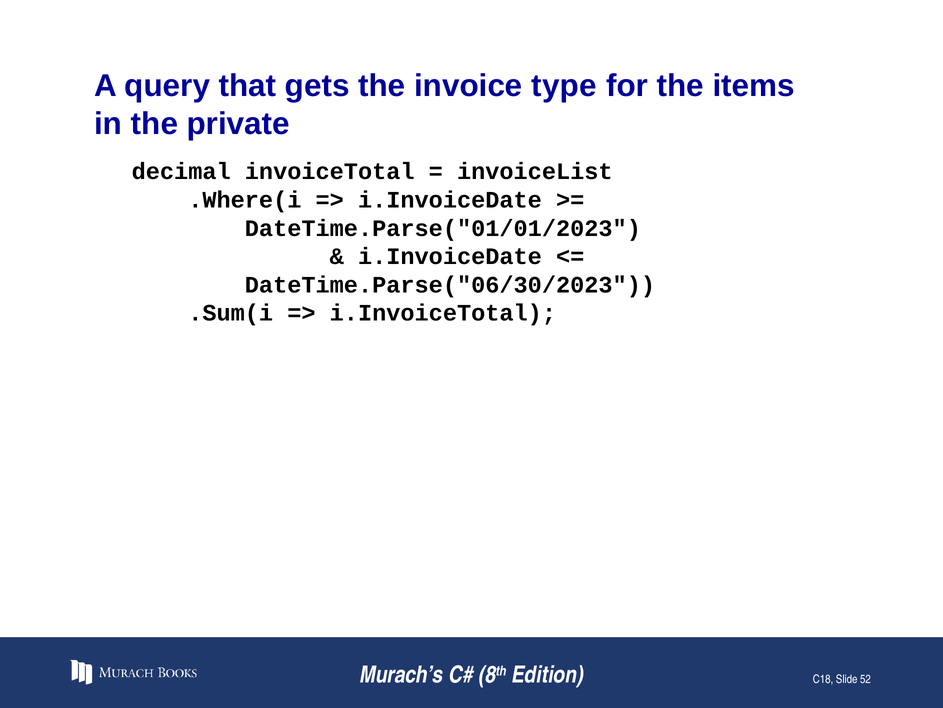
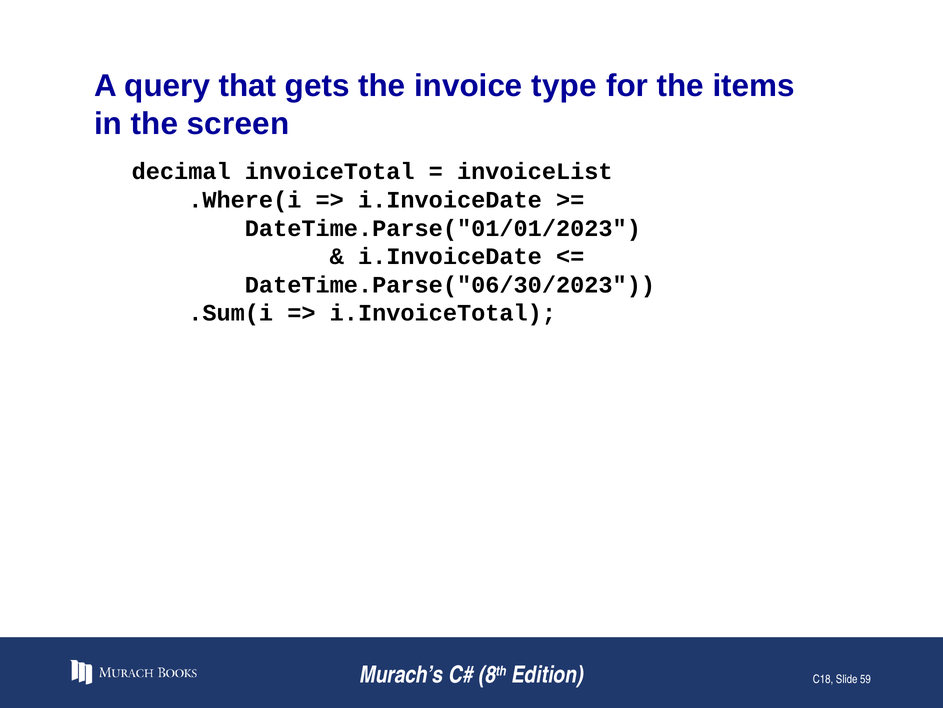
private: private -> screen (238, 124)
52: 52 -> 59 (865, 679)
